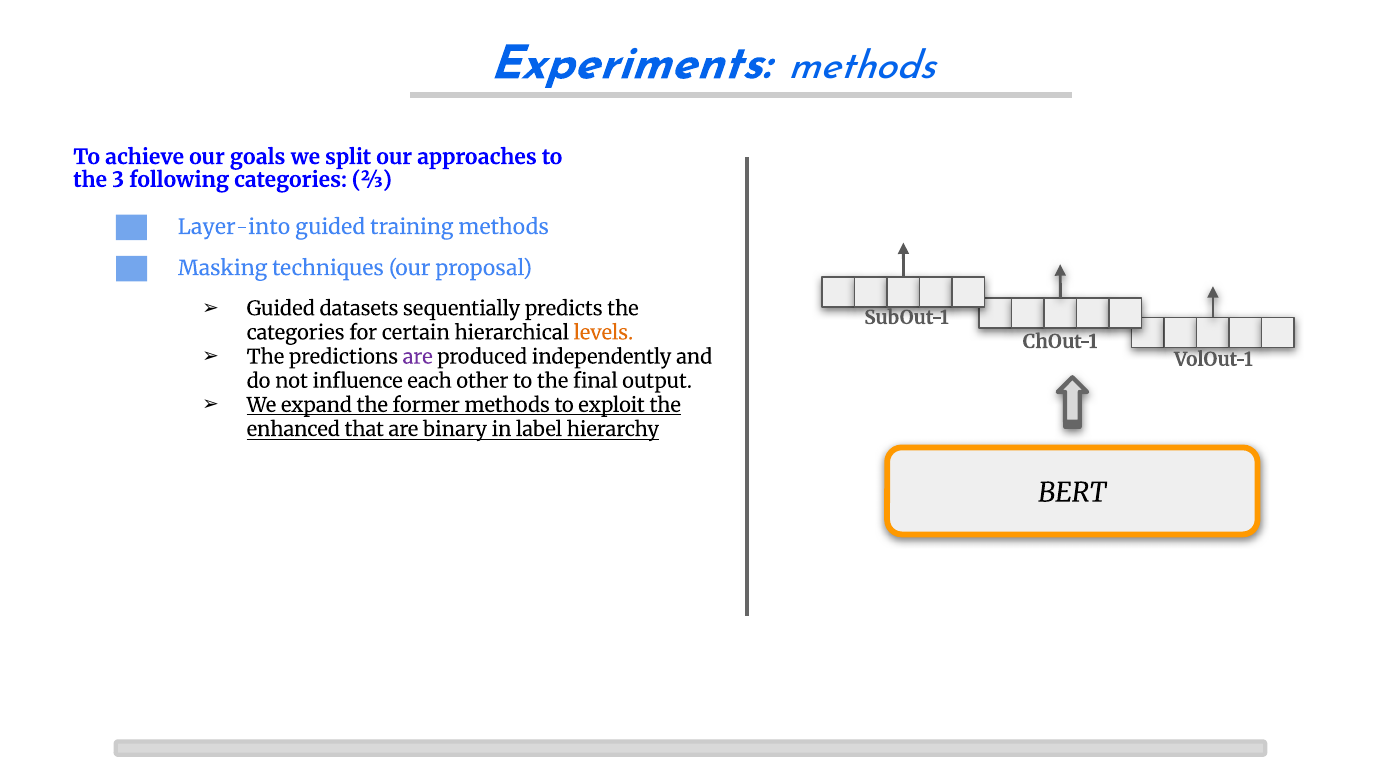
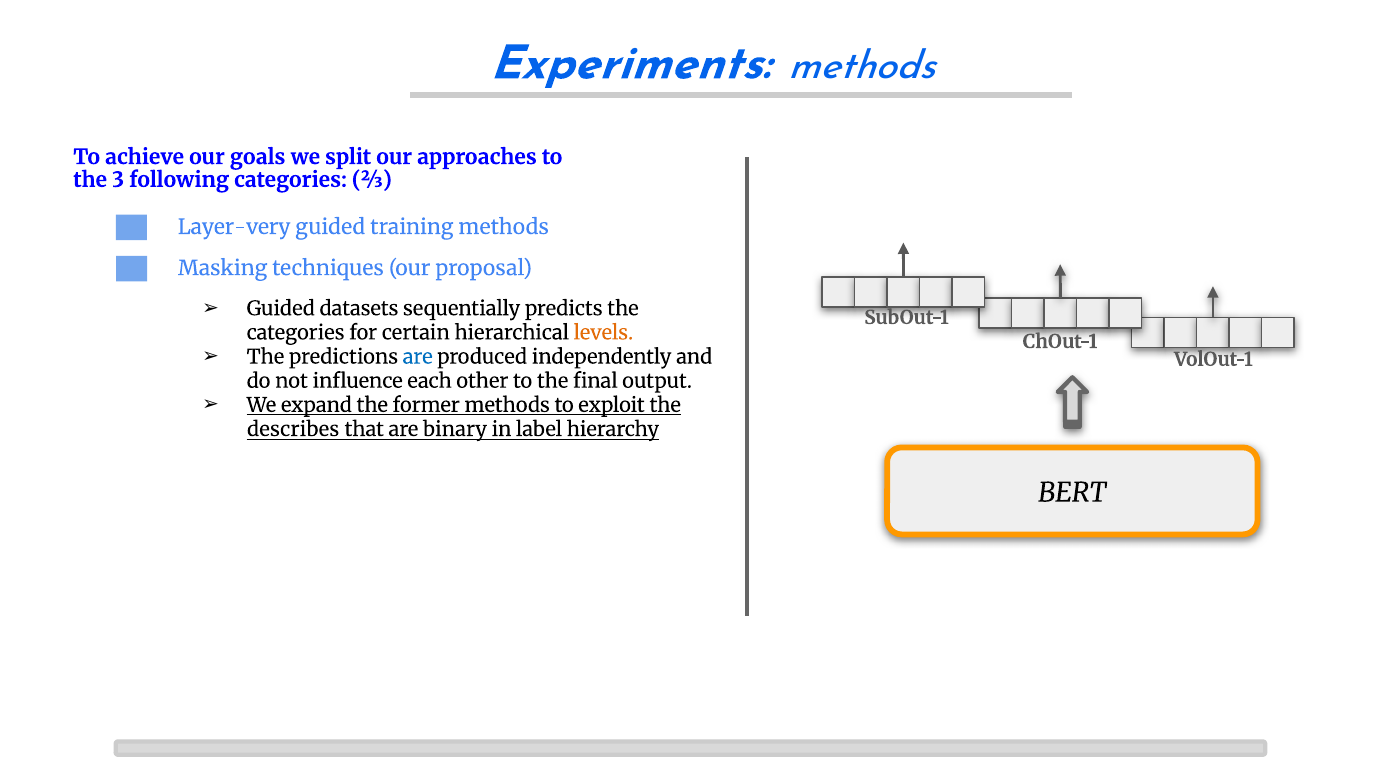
Layer-into: Layer-into -> Layer-very (234, 227)
are colour: purple -> blue (418, 357)
enhanced: enhanced -> describes (293, 429)
